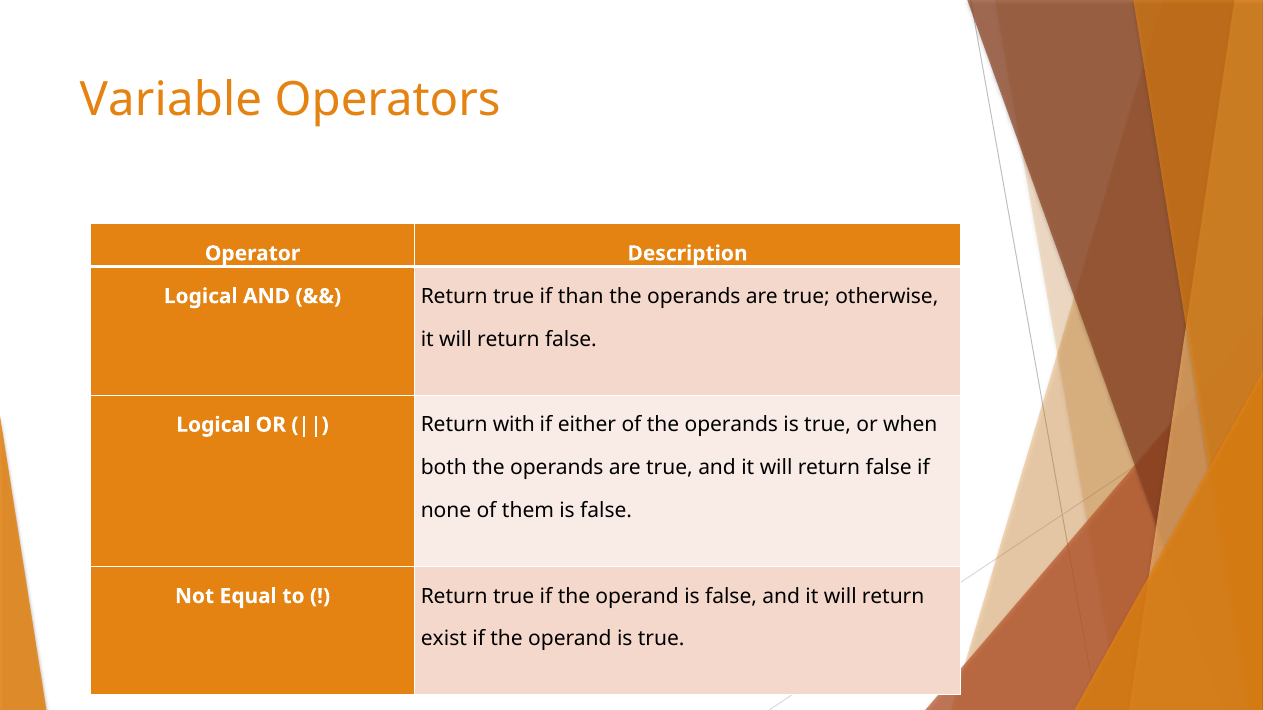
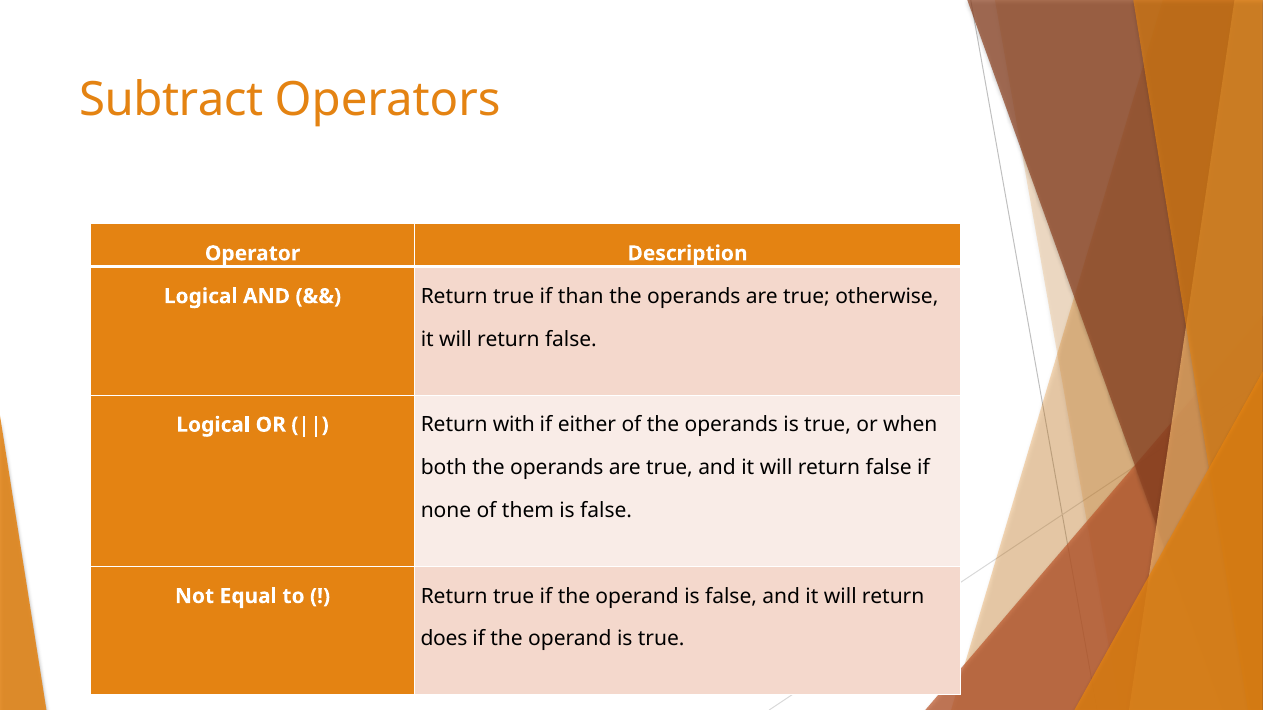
Variable: Variable -> Subtract (171, 100)
exist: exist -> does (444, 639)
